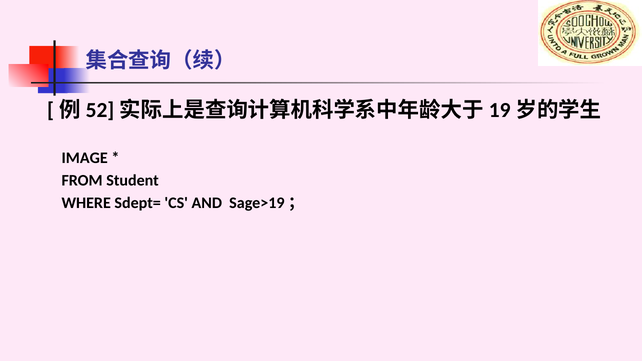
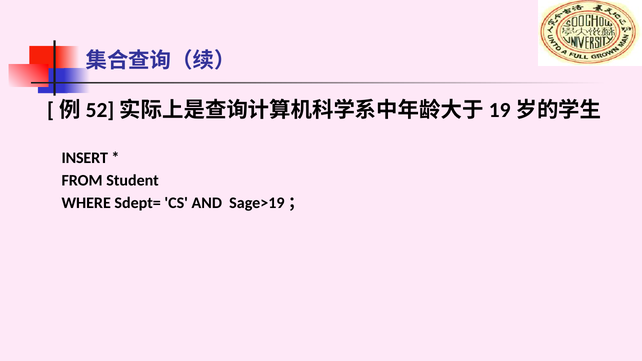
IMAGE: IMAGE -> INSERT (85, 158)
